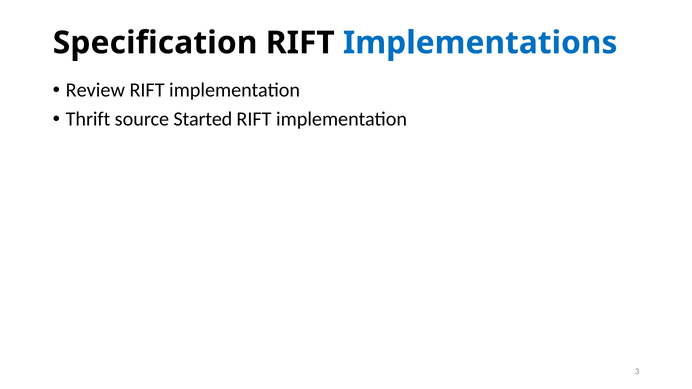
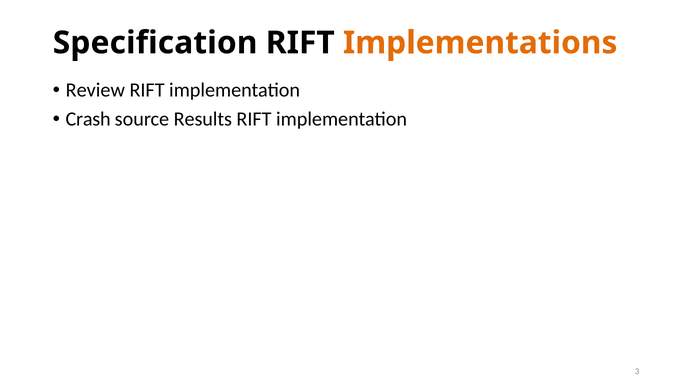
Implementations colour: blue -> orange (480, 43)
Thrift: Thrift -> Crash (88, 119)
Started: Started -> Results (203, 119)
